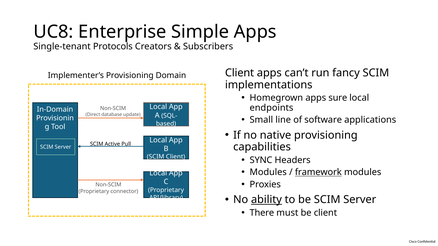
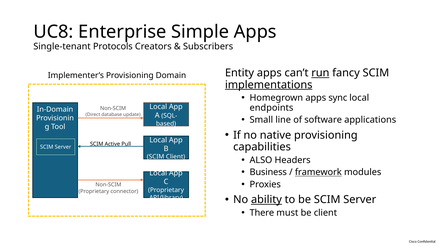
Client: Client -> Entity (240, 73)
run underline: none -> present (320, 73)
implementations underline: none -> present (269, 85)
sure: sure -> sync (338, 98)
SYNC: SYNC -> ALSO (261, 160)
Modules: Modules -> Business (268, 172)
